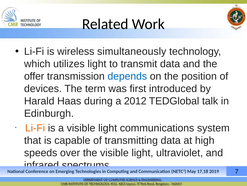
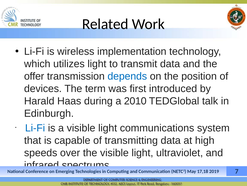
simultaneously: simultaneously -> implementation (132, 51)
2012: 2012 -> 2010 (135, 101)
Li-Fi colour: orange -> blue (35, 128)
